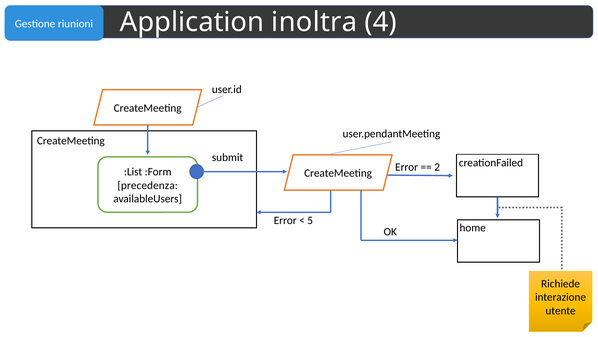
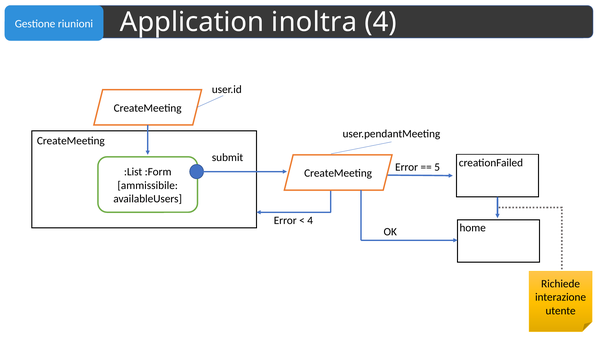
2: 2 -> 5 (437, 167)
precedenza: precedenza -> ammissibile (148, 185)
5: 5 -> 4 (310, 220)
